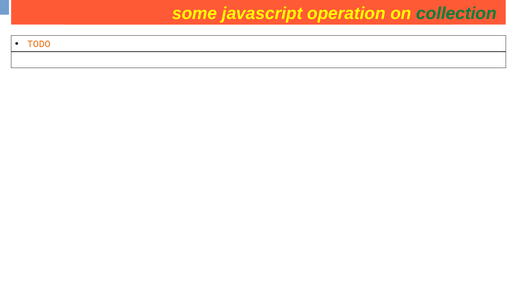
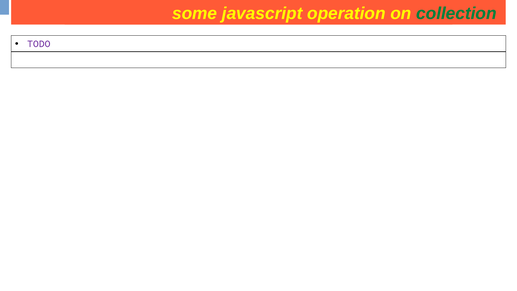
TODO colour: orange -> purple (39, 44)
